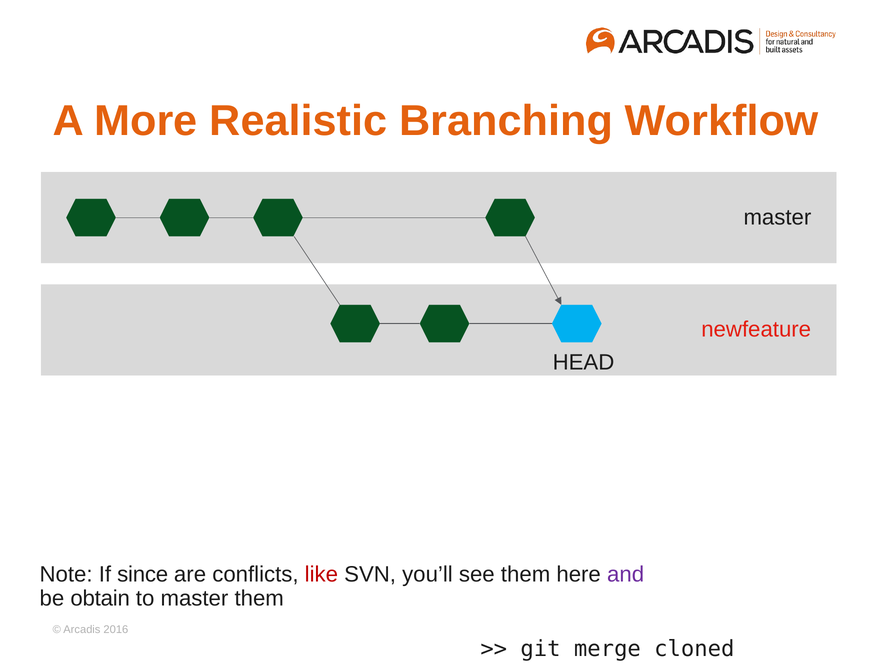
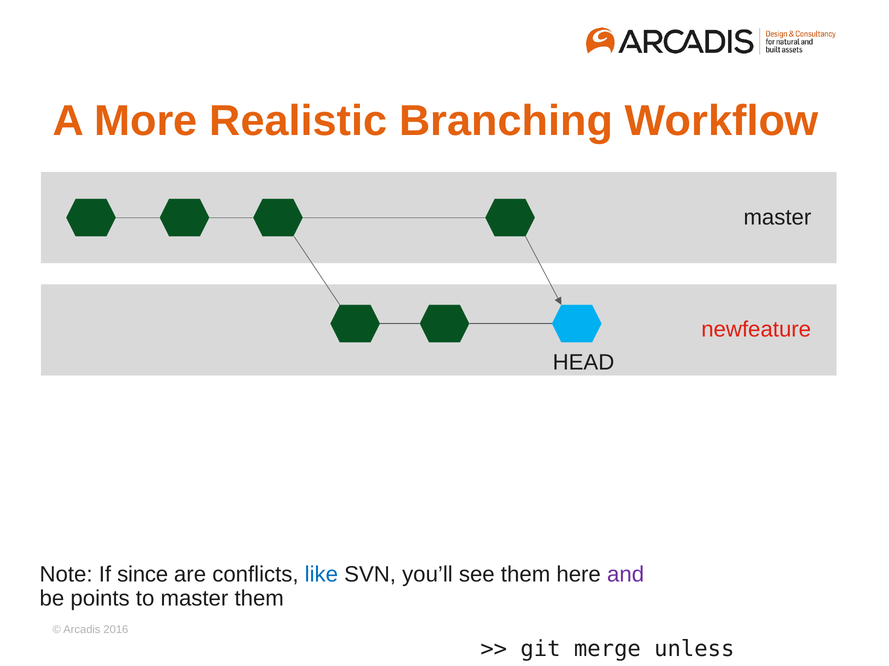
like colour: red -> blue (321, 575)
obtain: obtain -> points (100, 599)
cloned: cloned -> unless (694, 650)
